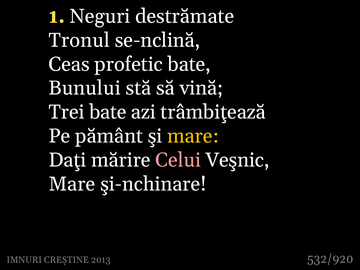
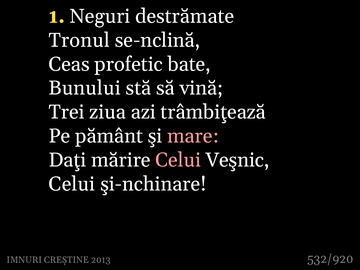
Trei bate: bate -> ziua (108, 112)
mare colour: yellow -> pink (193, 136)
Mare: Mare -> Celui (72, 184)
